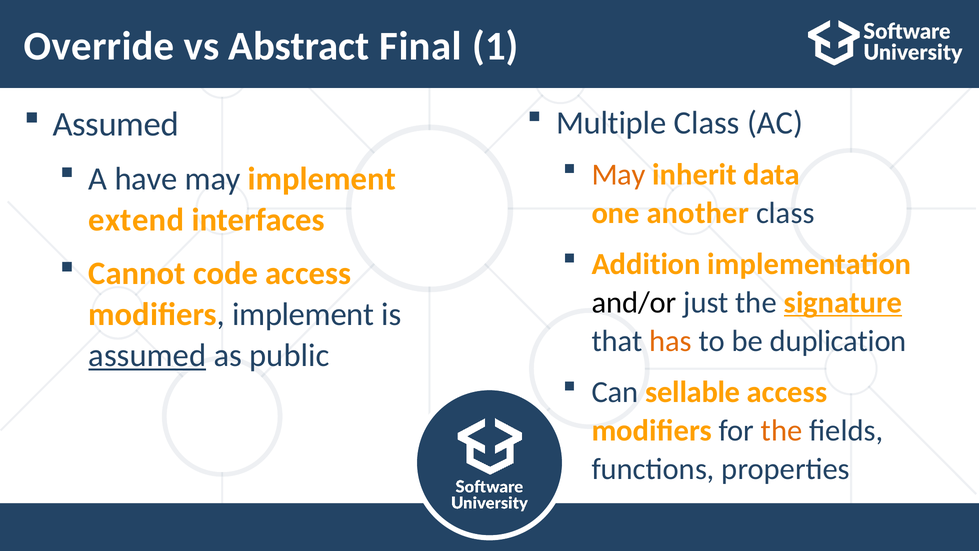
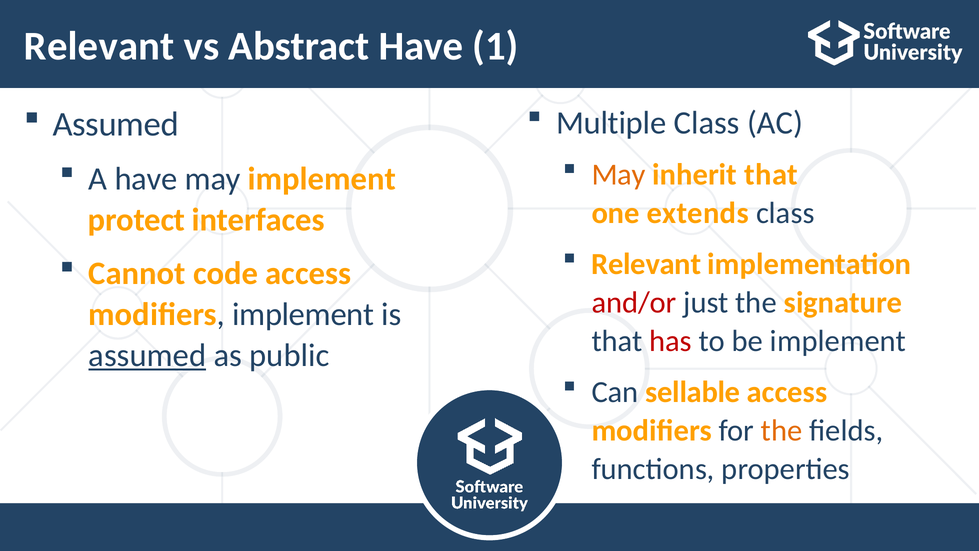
Override: Override -> Relevant (99, 46)
Abstract Final: Final -> Have (421, 46)
inherit data: data -> that (771, 175)
another: another -> extends (698, 213)
extend: extend -> protect (137, 220)
Addition: Addition -> Relevant (646, 264)
and/or colour: black -> red (634, 302)
signature underline: present -> none (843, 302)
has colour: orange -> red (671, 341)
be duplication: duplication -> implement (838, 341)
